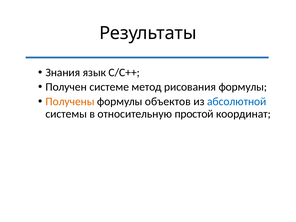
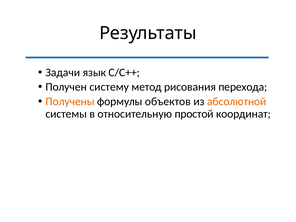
Знания: Знания -> Задачи (63, 72)
системе: системе -> систему (109, 87)
рисования формулы: формулы -> перехода (243, 87)
абсолютной colour: blue -> orange (237, 101)
